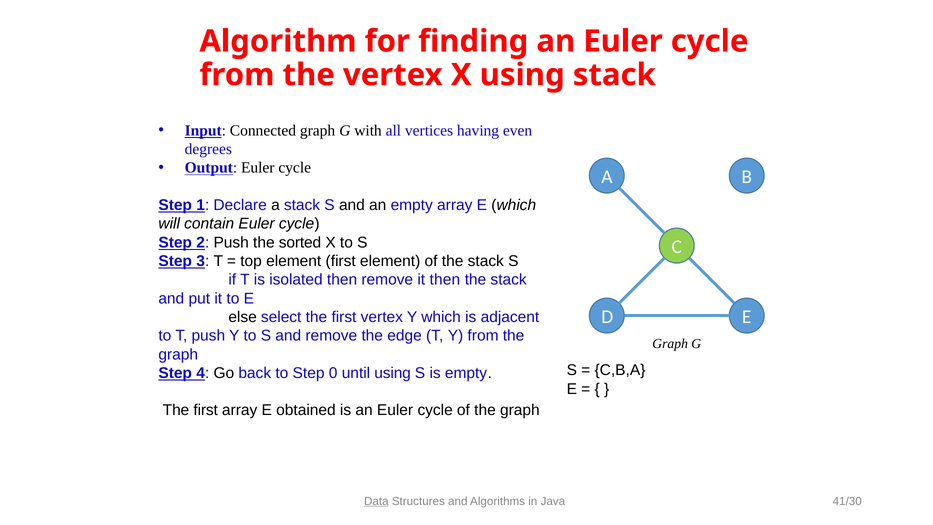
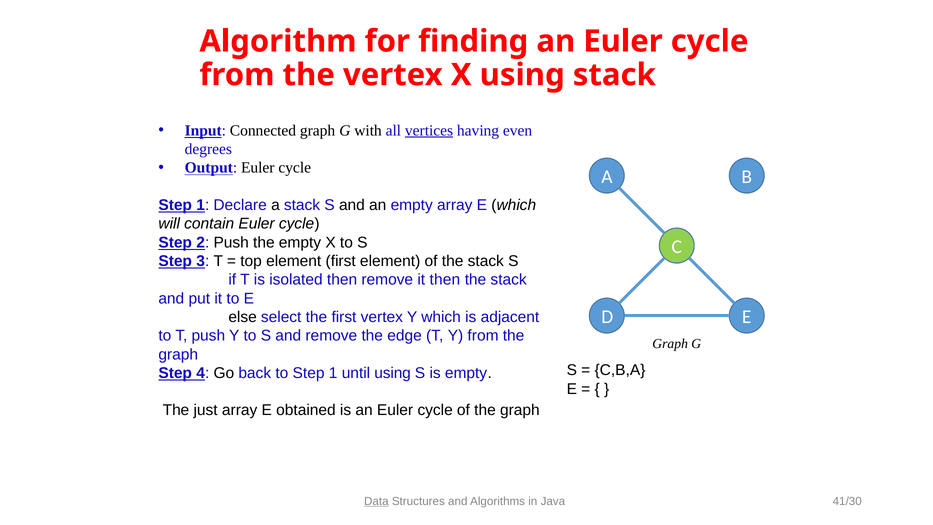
vertices underline: none -> present (429, 130)
the sorted: sorted -> empty (300, 242)
to Step 0: 0 -> 1 (333, 373)
first: first -> just (206, 410)
